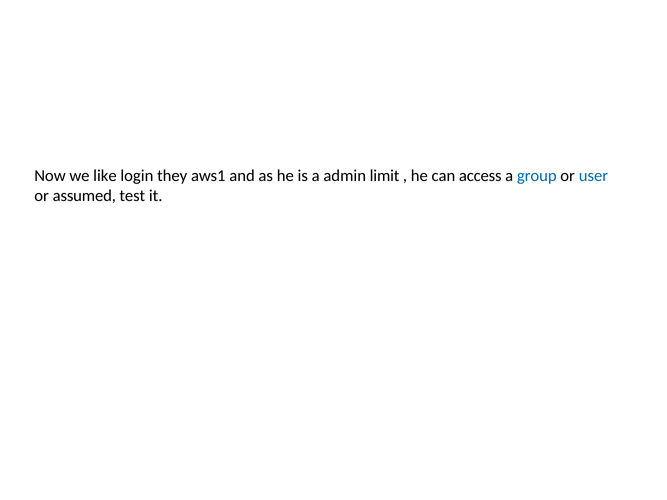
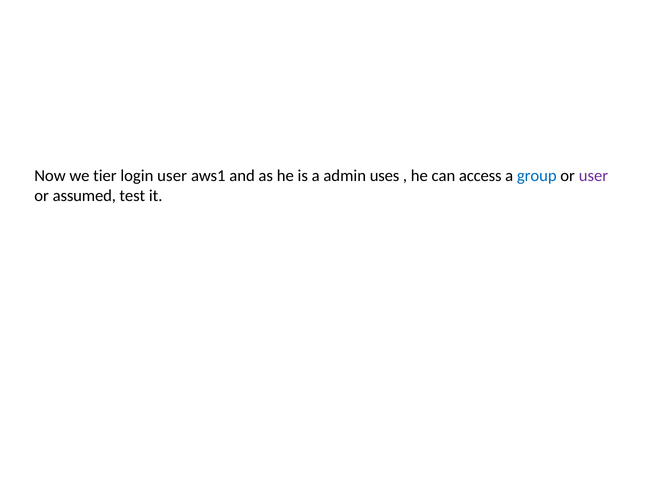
like: like -> tier (105, 176)
login they: they -> user (172, 176)
limit: limit -> uses (385, 176)
user colour: blue -> purple (593, 176)
